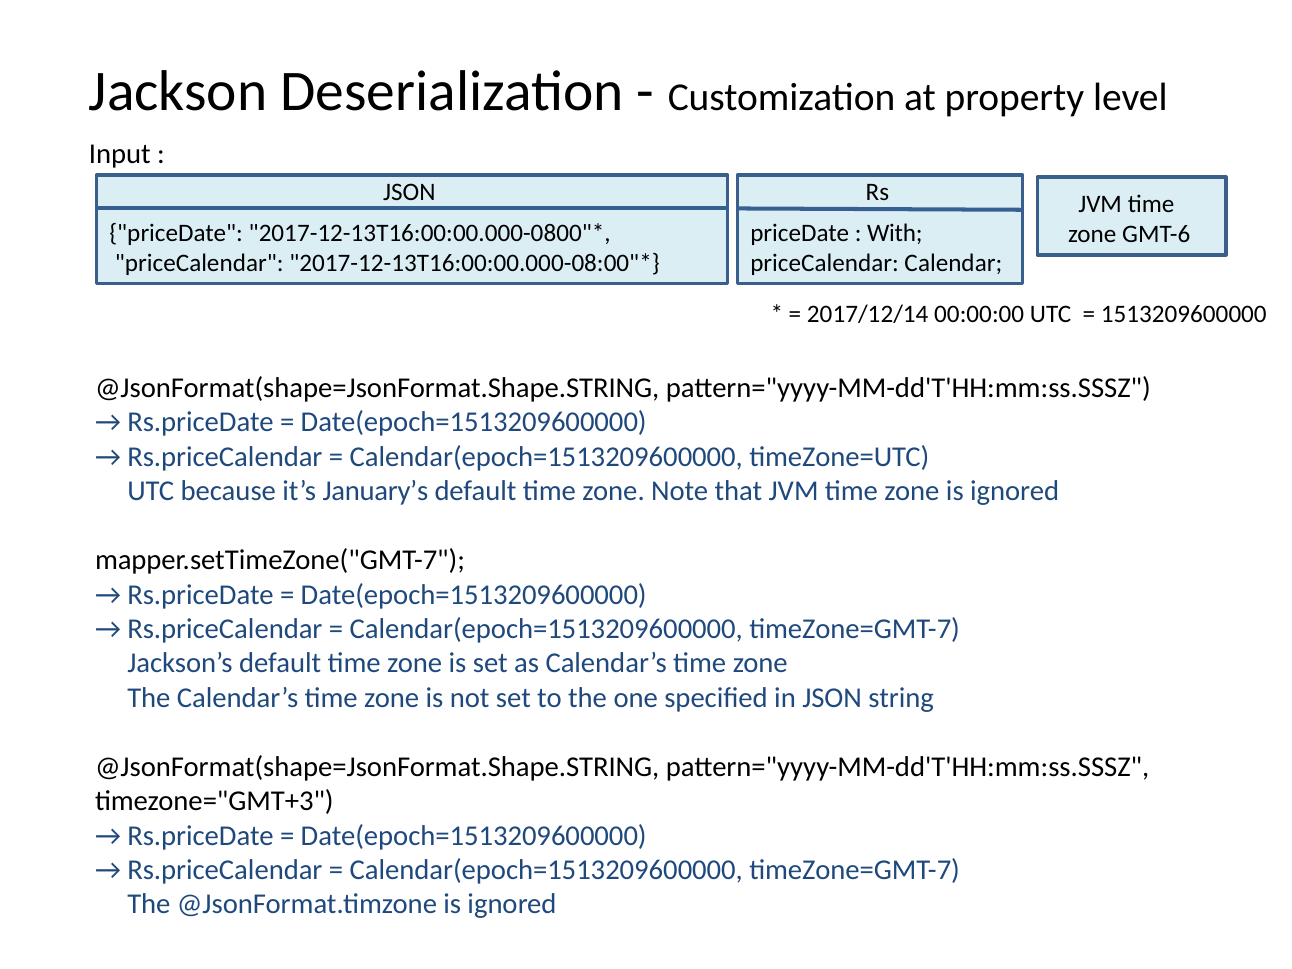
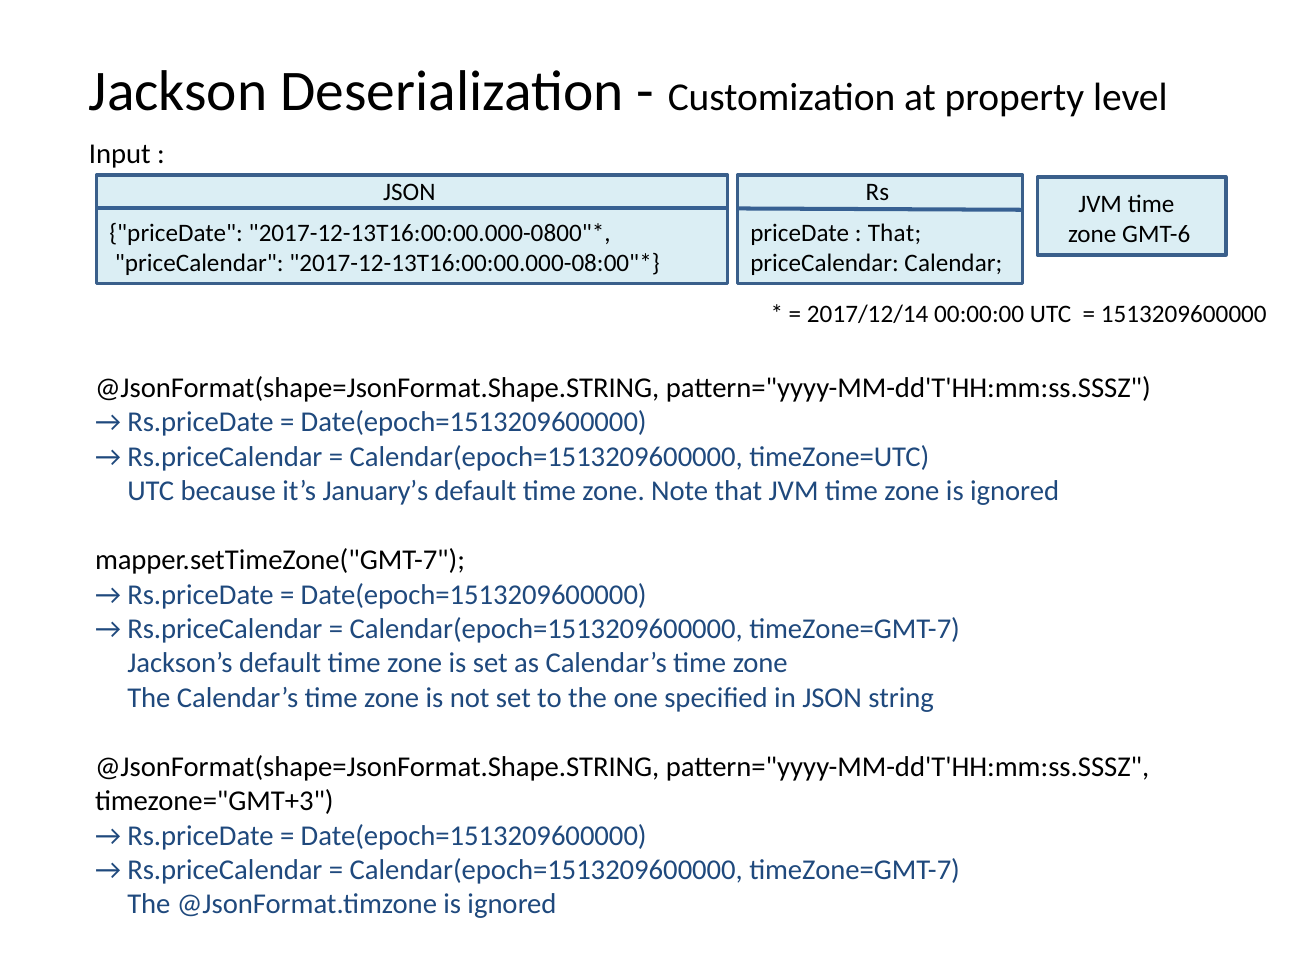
With: With -> That (895, 233)
